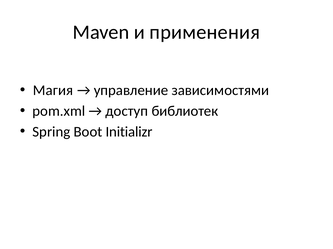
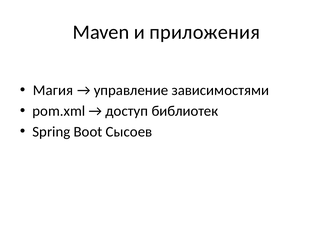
применения: применения -> приложения (205, 32)
Initializr: Initializr -> Сысоев (129, 132)
